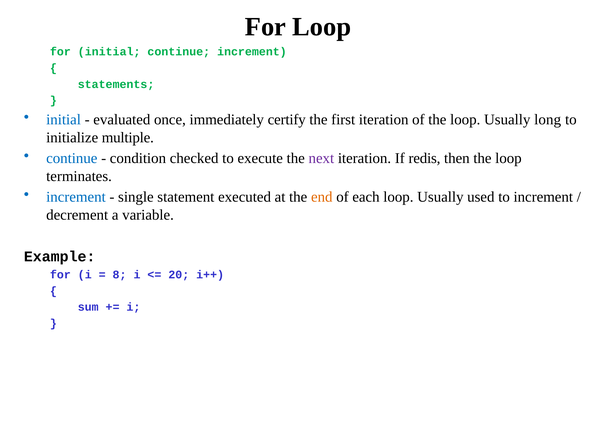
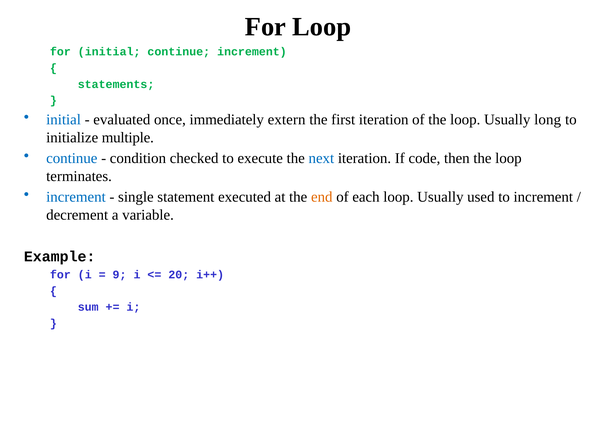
certify: certify -> extern (287, 120)
next colour: purple -> blue (321, 158)
redis: redis -> code (424, 158)
8: 8 -> 9 (120, 275)
